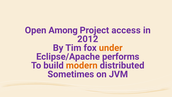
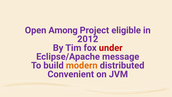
access: access -> eligible (126, 30)
under colour: orange -> red (111, 48)
performs: performs -> message (121, 57)
Sometimes: Sometimes -> Convenient (71, 74)
